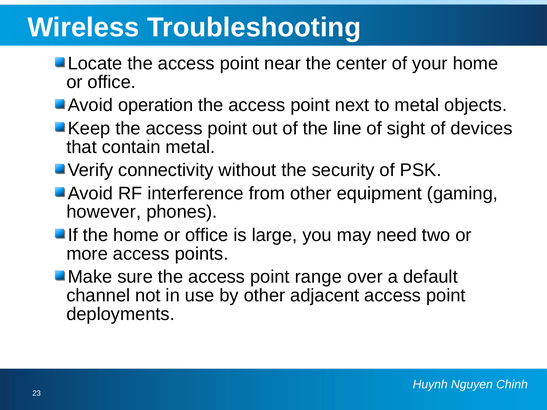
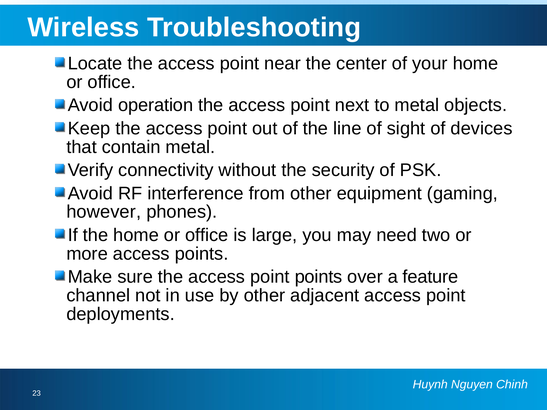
point range: range -> points (319, 277)
default: default -> feature (430, 277)
